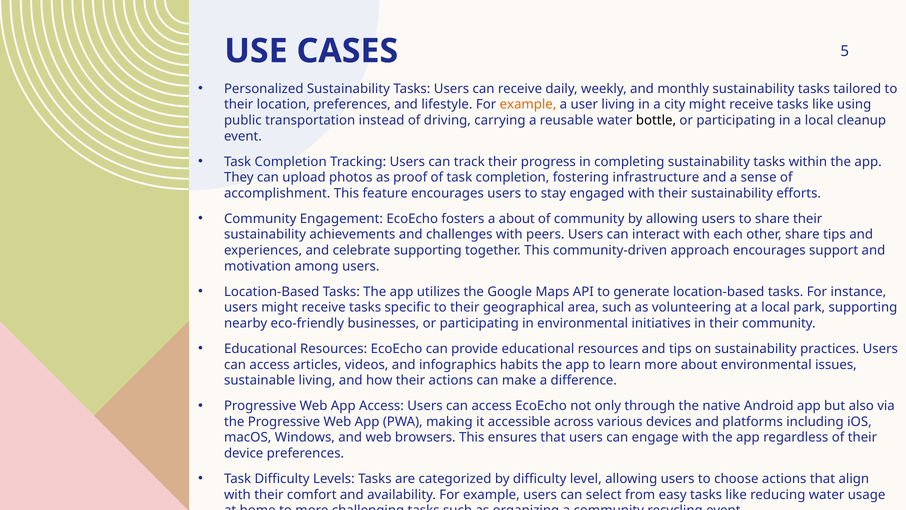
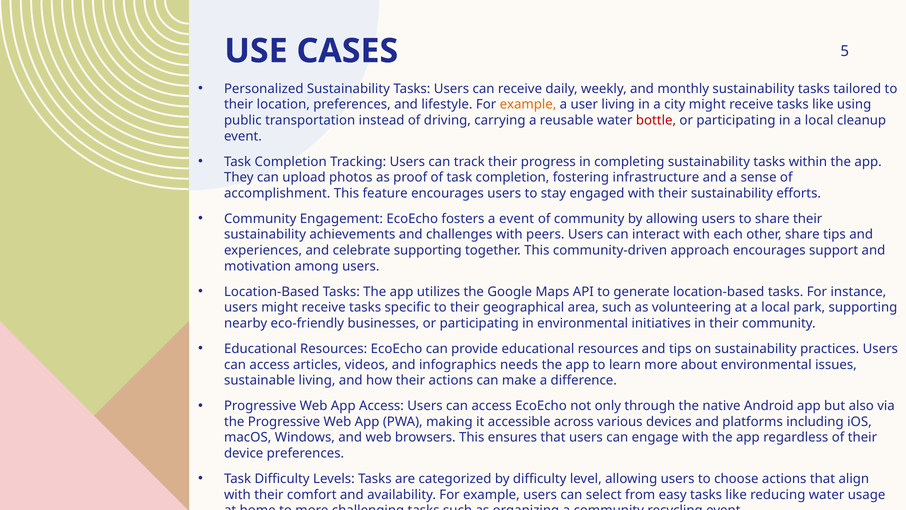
bottle colour: black -> red (656, 120)
a about: about -> event (517, 219)
habits: habits -> needs (519, 364)
